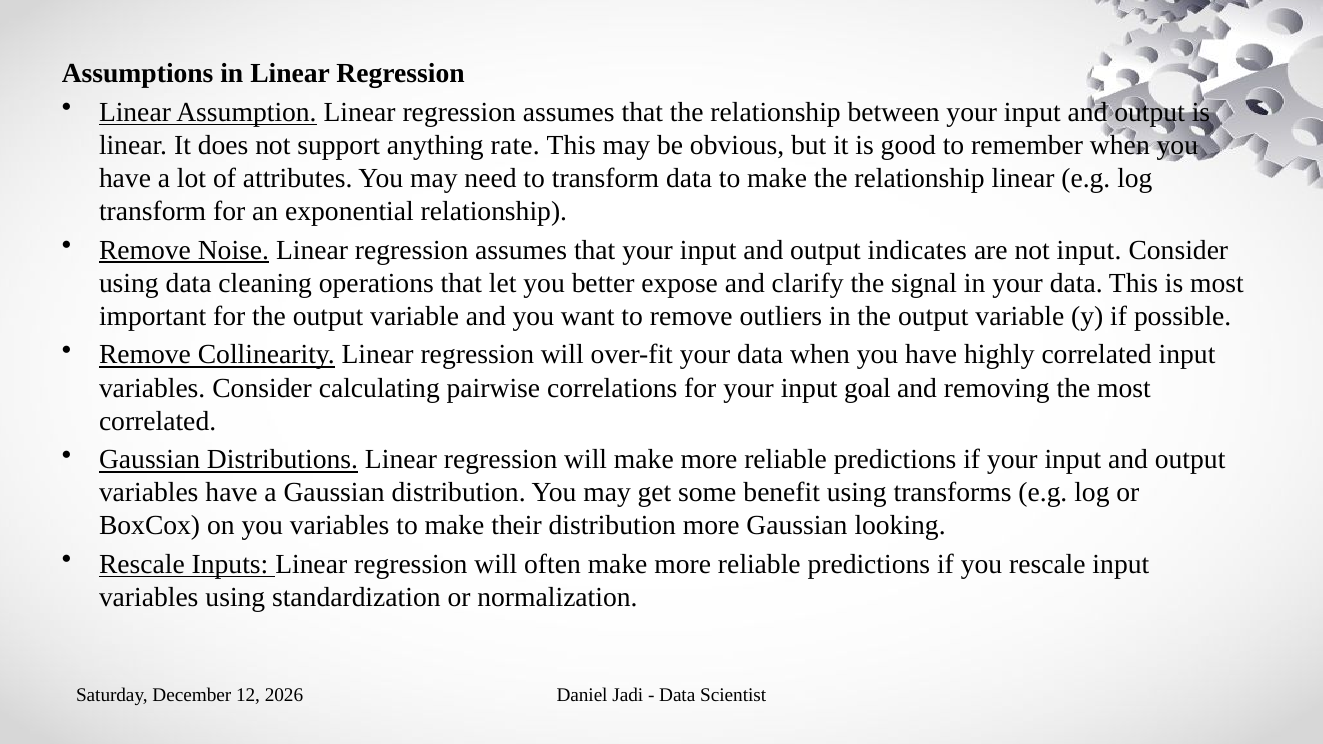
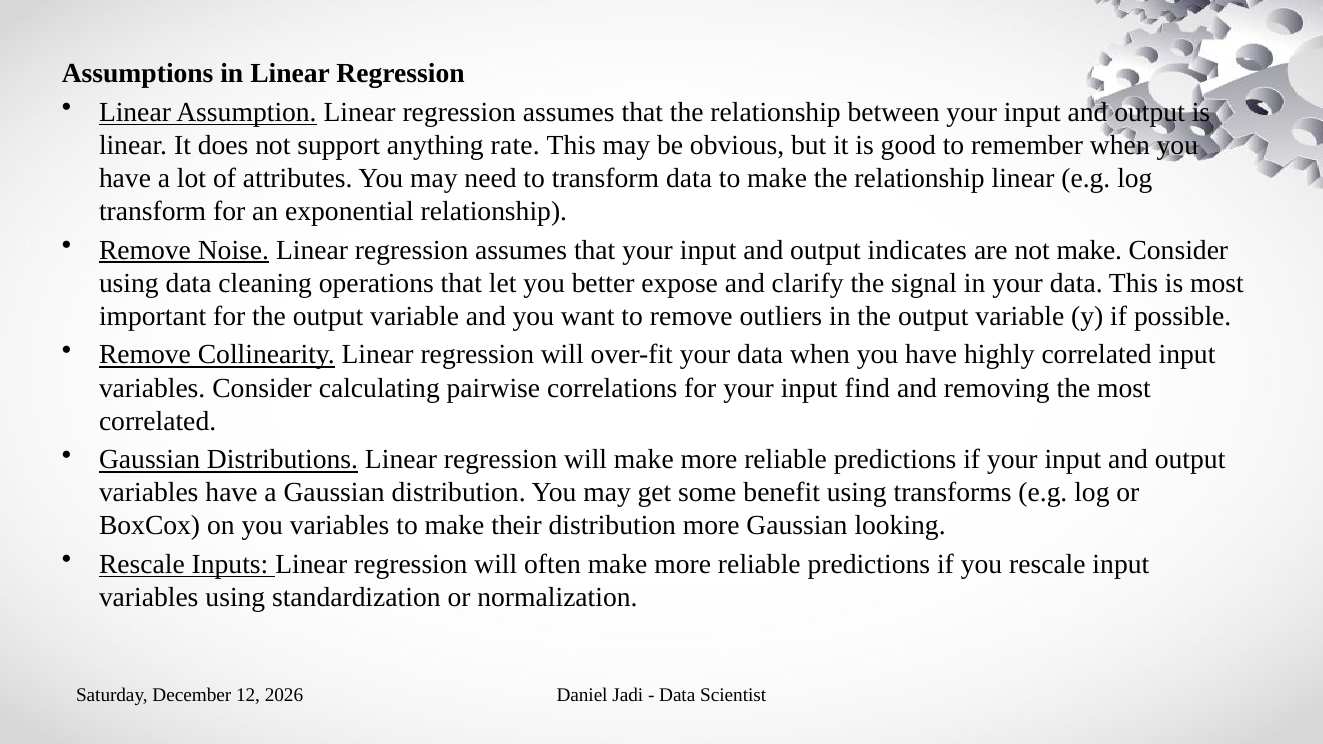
not input: input -> make (1089, 250)
goal: goal -> find (867, 388)
